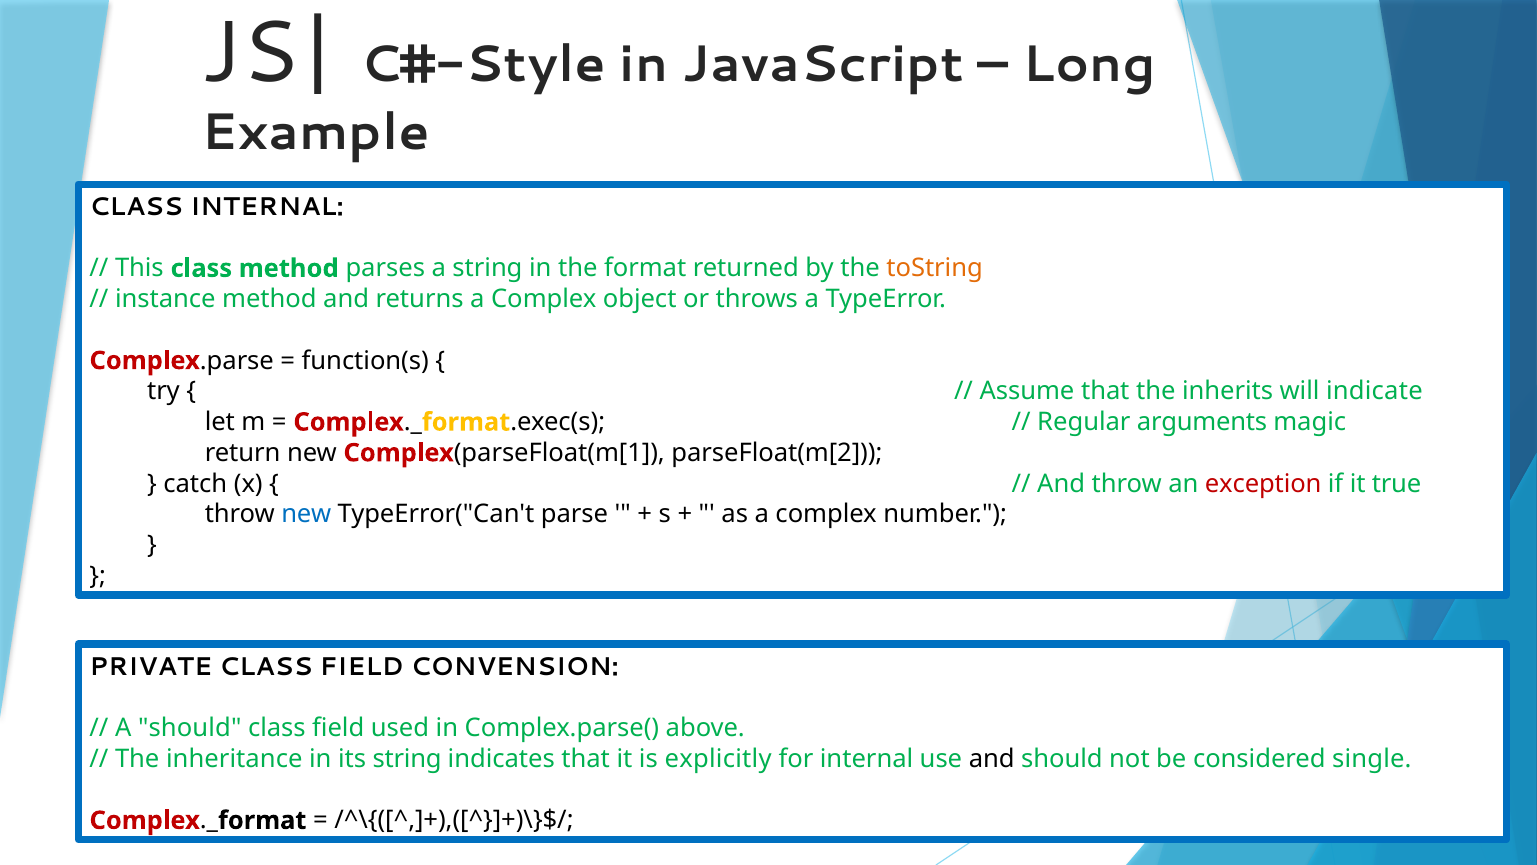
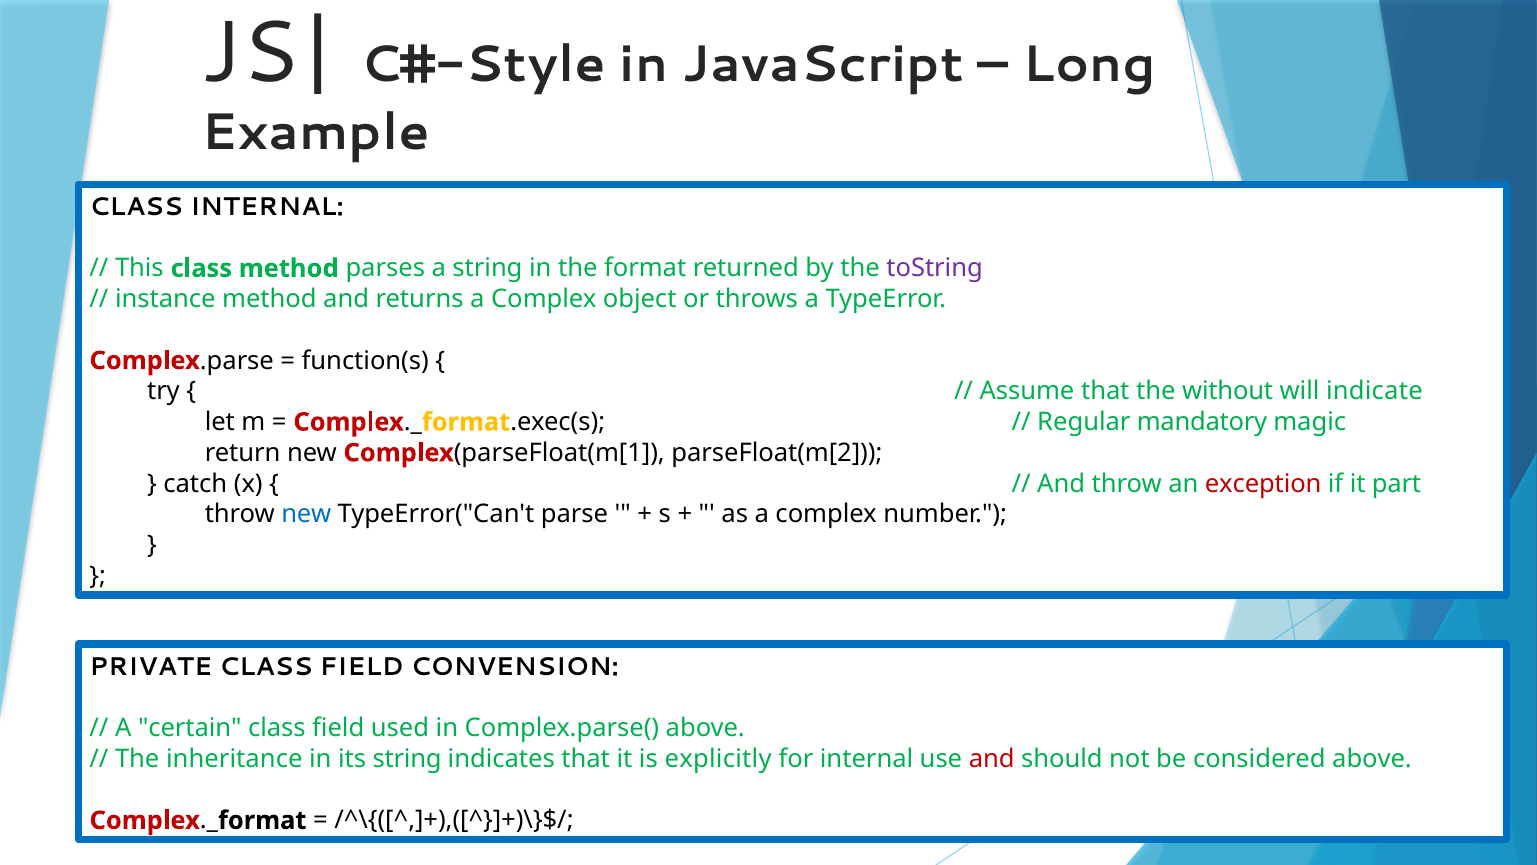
toString colour: orange -> purple (935, 268)
inherits: inherits -> without (1228, 391)
arguments: arguments -> mandatory (1202, 422)
true: true -> part (1397, 483)
A should: should -> certain (190, 728)
and colour: black -> red (992, 759)
considered single: single -> above (1372, 759)
